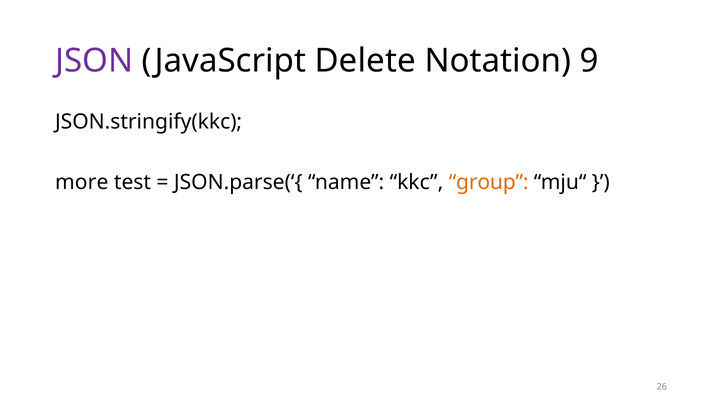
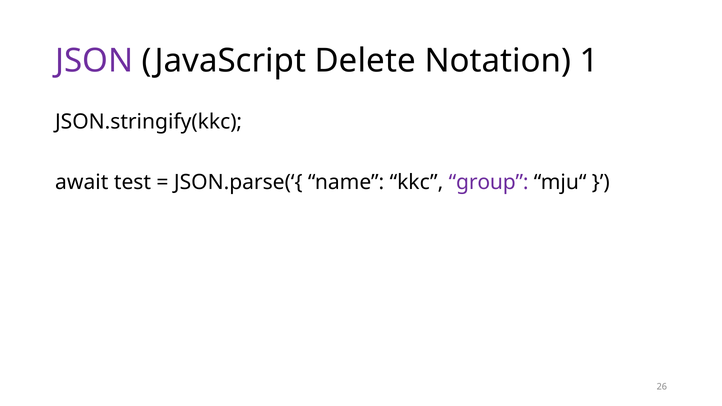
9: 9 -> 1 (589, 61)
more: more -> await (82, 182)
group colour: orange -> purple (489, 182)
